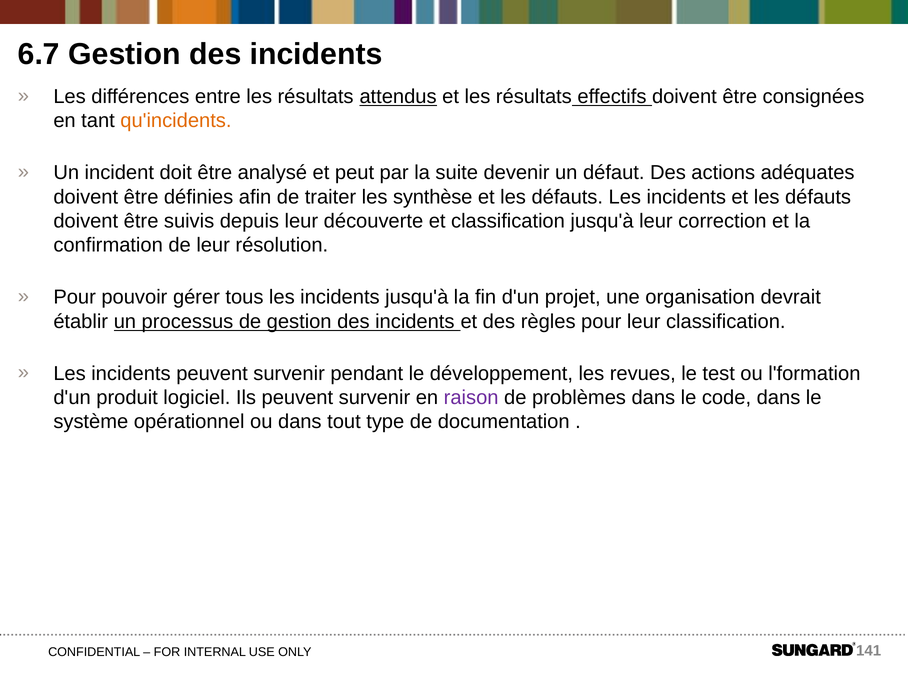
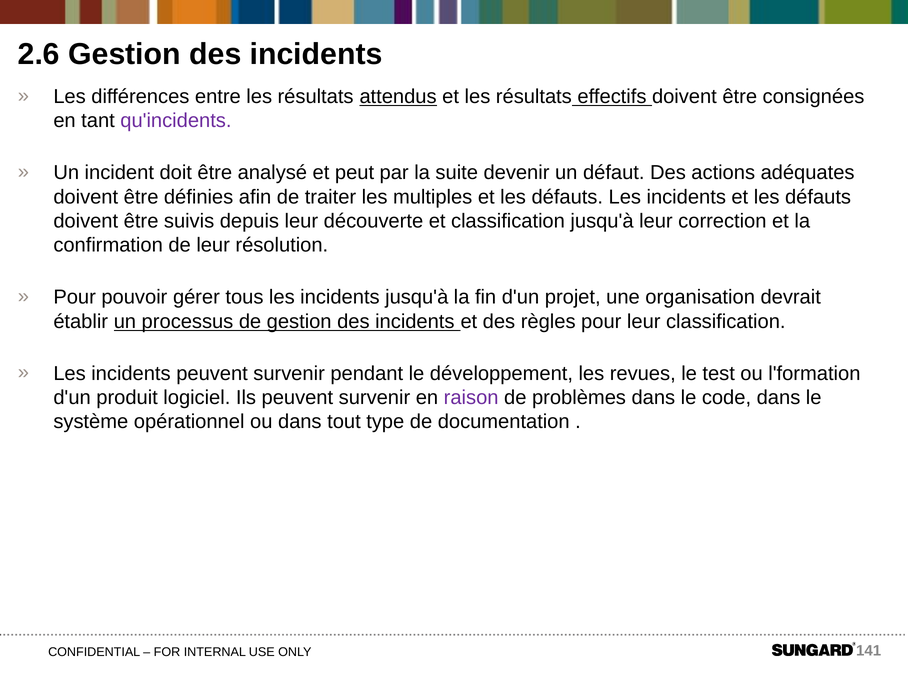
6.7: 6.7 -> 2.6 (39, 54)
qu'incidents colour: orange -> purple (176, 121)
synthèse: synthèse -> multiples (433, 197)
